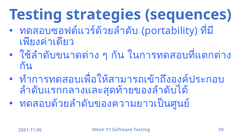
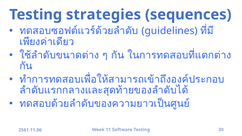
portability: portability -> guidelines (170, 31)
